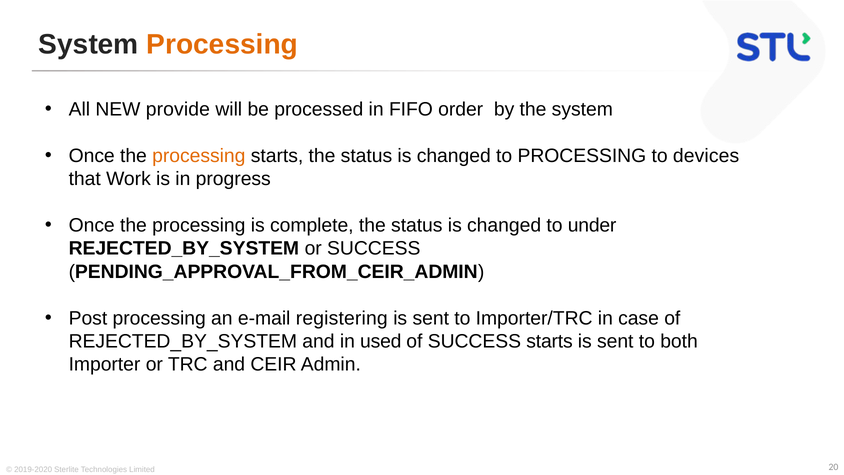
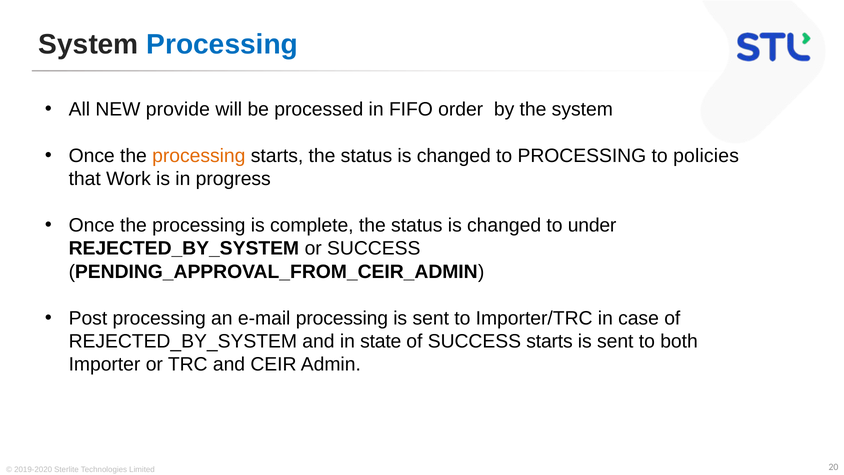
Processing colour: orange -> blue (222, 44)
devices: devices -> policies (706, 156)
e-mail registering: registering -> processing (342, 318)
used: used -> state (381, 341)
